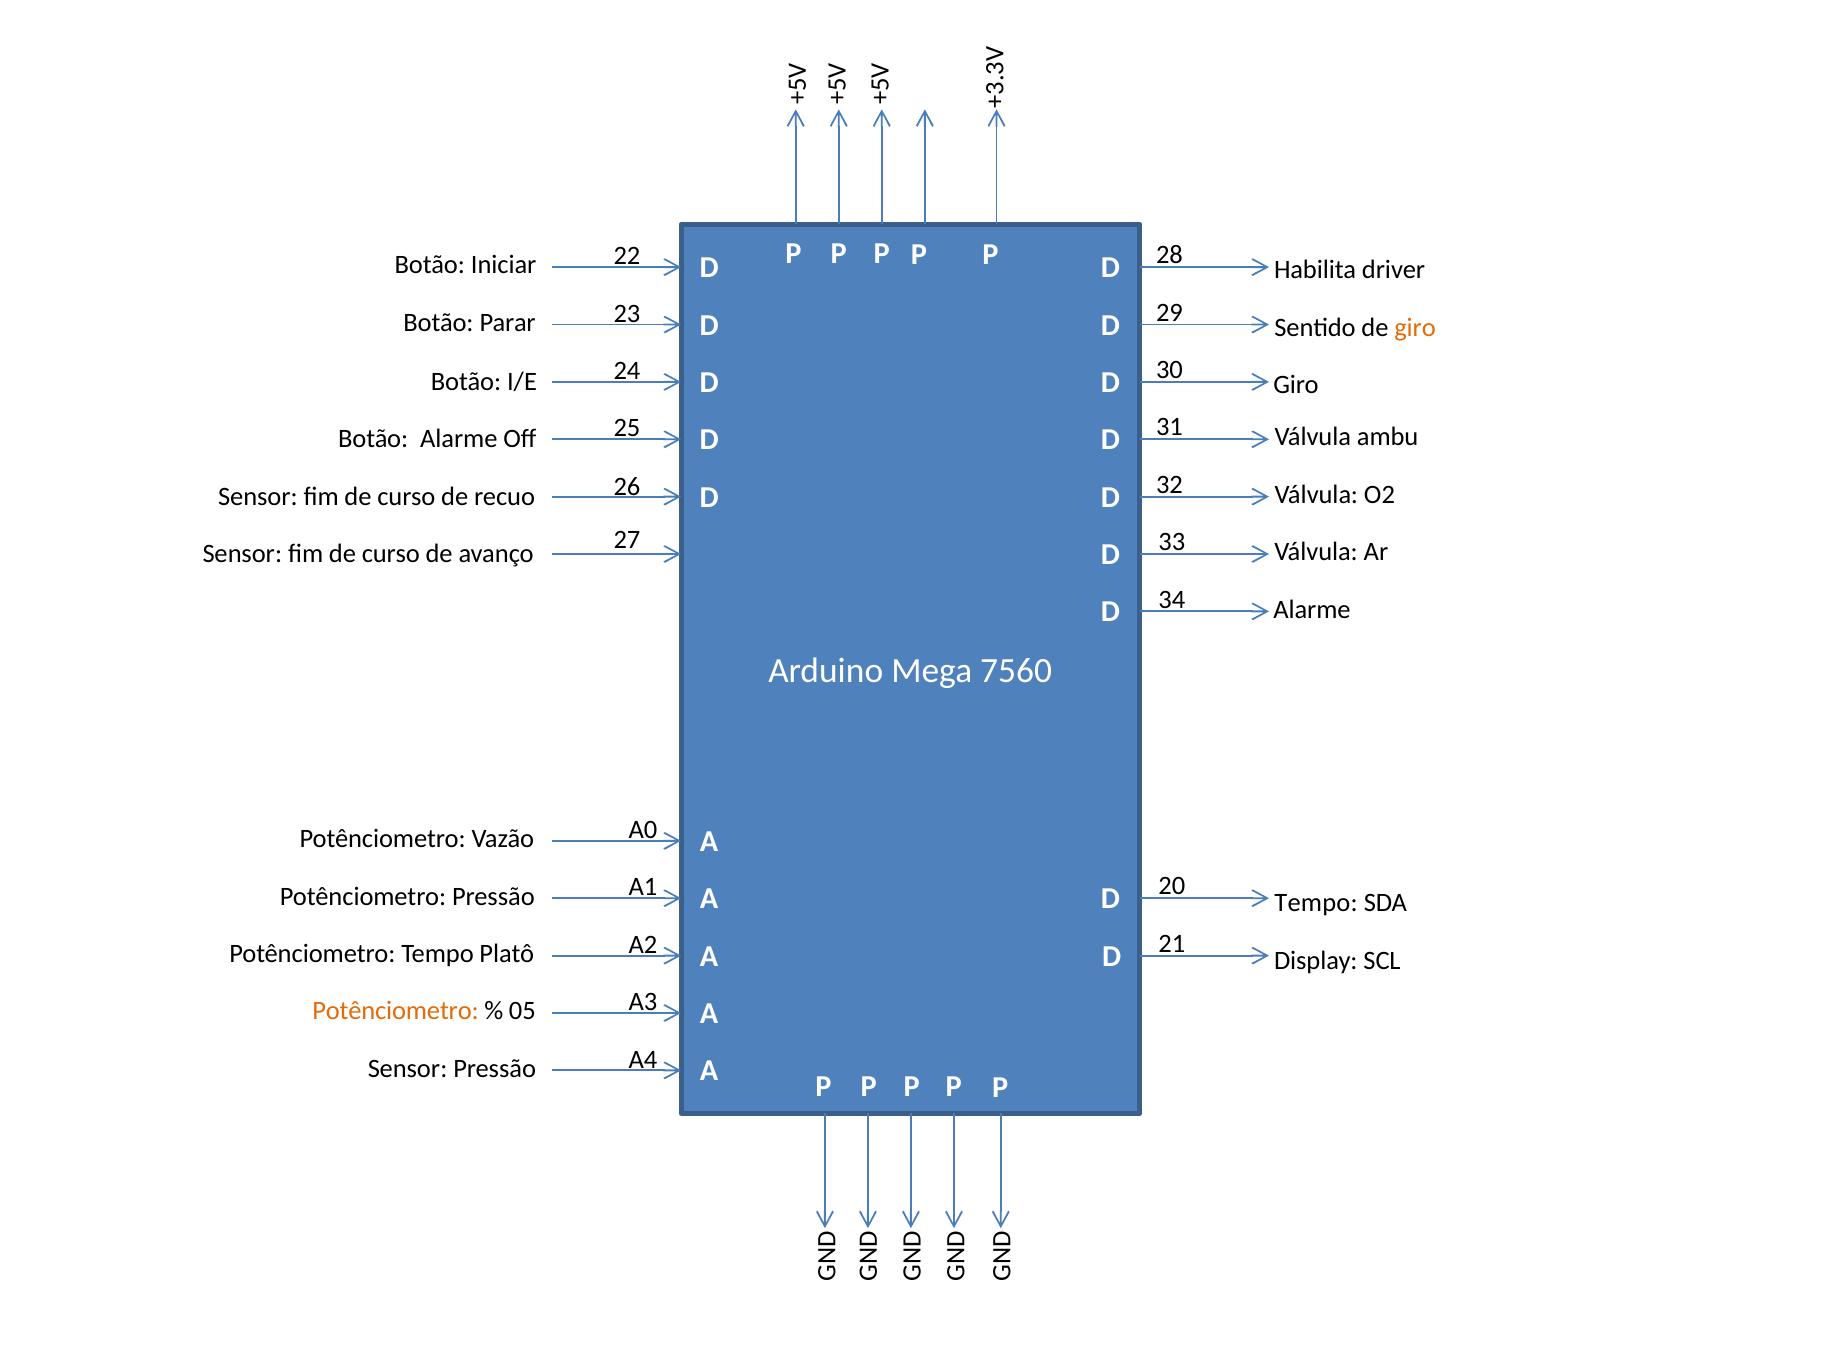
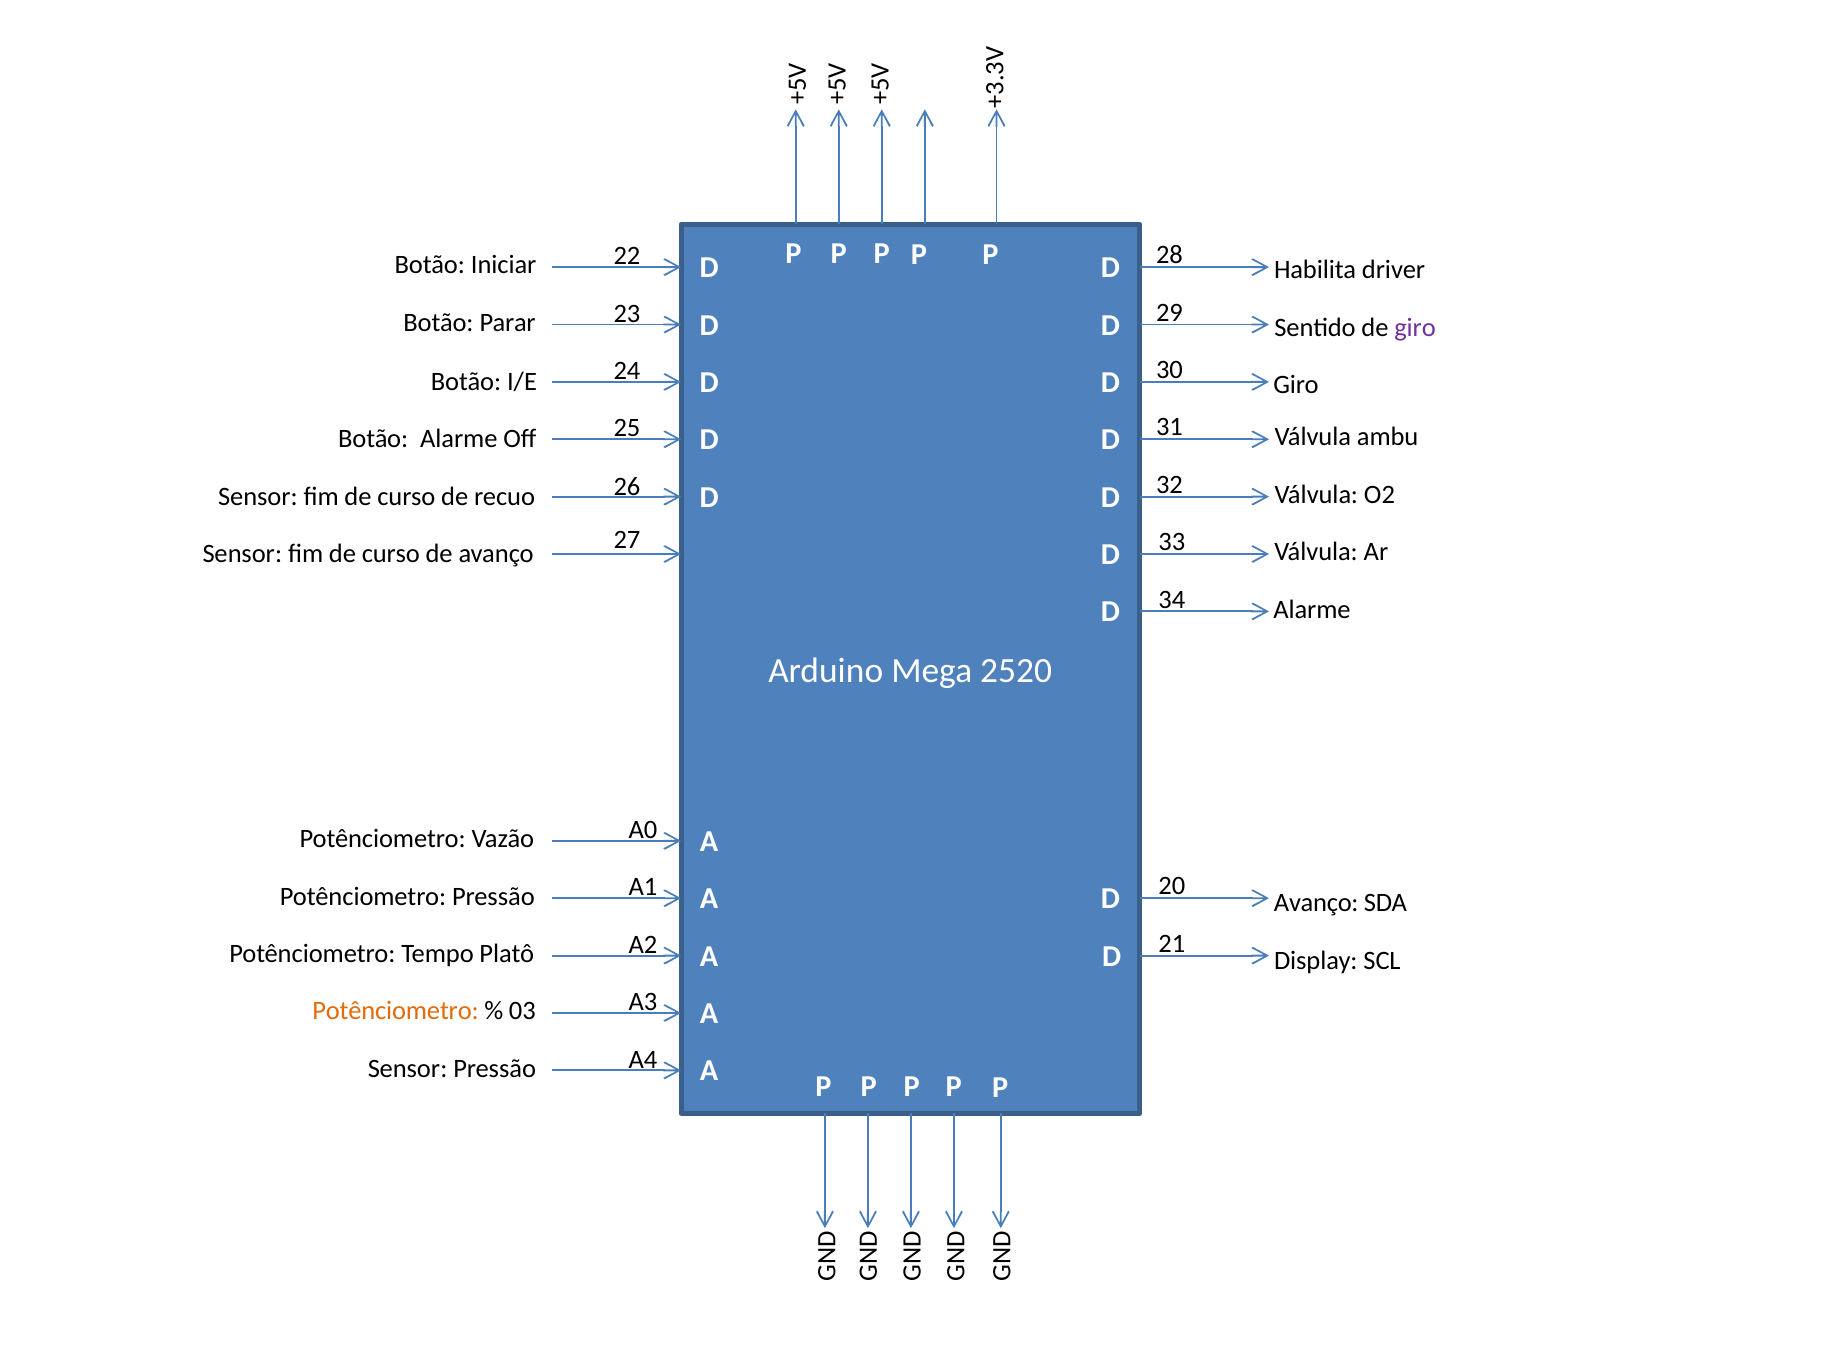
giro colour: orange -> purple (1415, 327)
7560: 7560 -> 2520 (1016, 671)
Tempo: Tempo -> Avanço (1316, 903)
05: 05 -> 03 (522, 1011)
